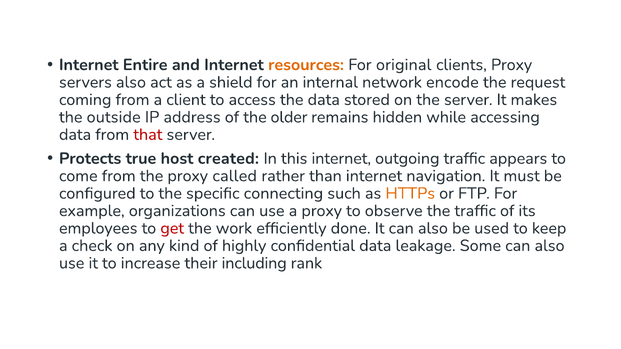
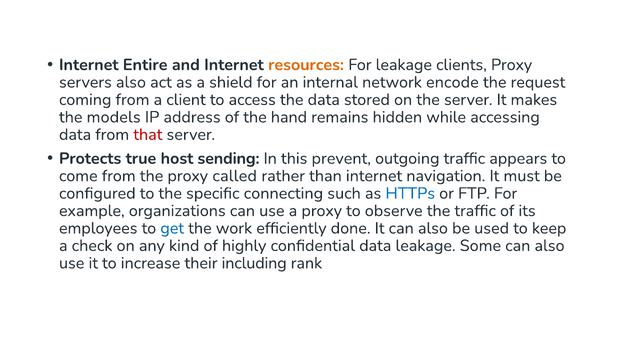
For original: original -> leakage (404, 65)
outside: outside -> models (114, 117)
older: older -> hand (289, 117)
created: created -> sending (228, 159)
this internet: internet -> prevent (341, 159)
HTTPs colour: orange -> blue (410, 193)
get colour: red -> blue (172, 228)
